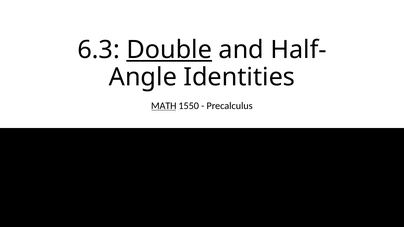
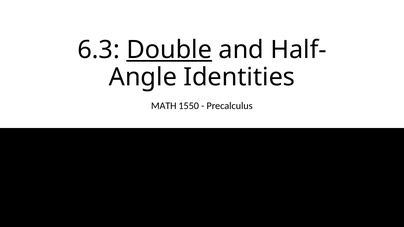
MATH underline: present -> none (164, 106)
